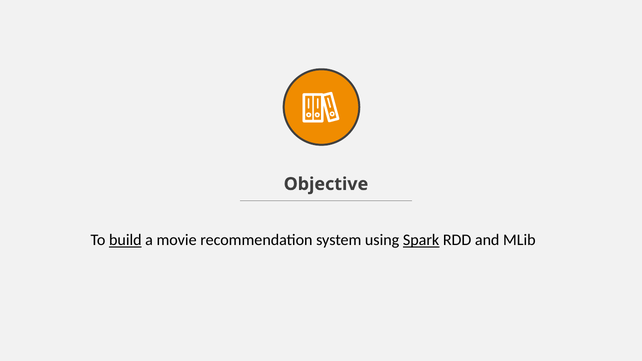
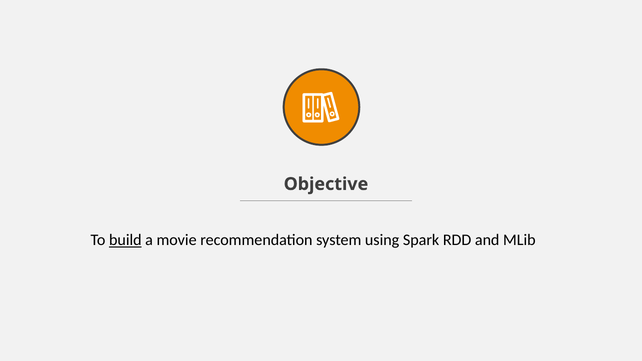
Spark underline: present -> none (421, 240)
